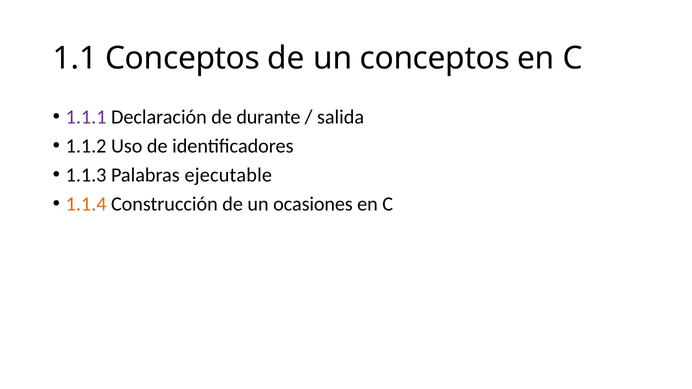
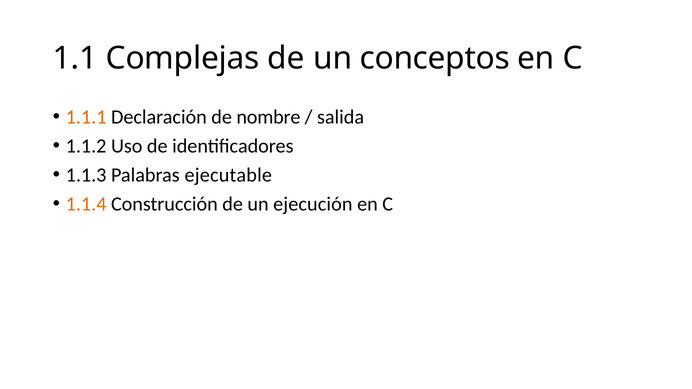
1.1 Conceptos: Conceptos -> Complejas (183, 58)
1.1.1 colour: purple -> orange (86, 117)
durante: durante -> nombre (268, 117)
ocasiones: ocasiones -> ejecución (313, 204)
